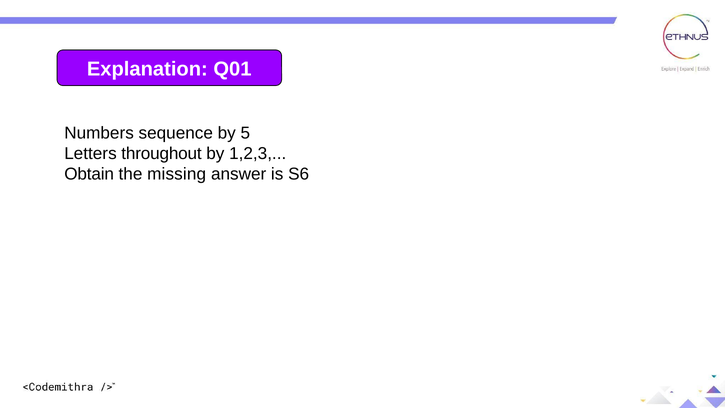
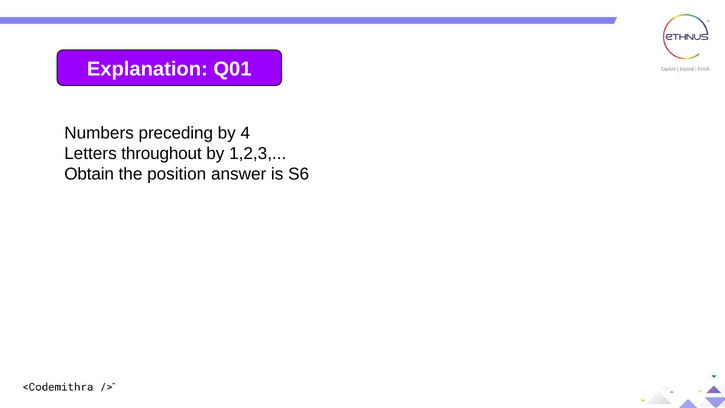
sequence: sequence -> preceding (176, 133)
5: 5 -> 4 (245, 133)
missing: missing -> position (177, 174)
